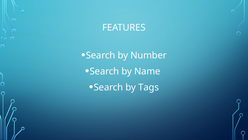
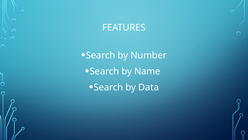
Tags: Tags -> Data (149, 87)
